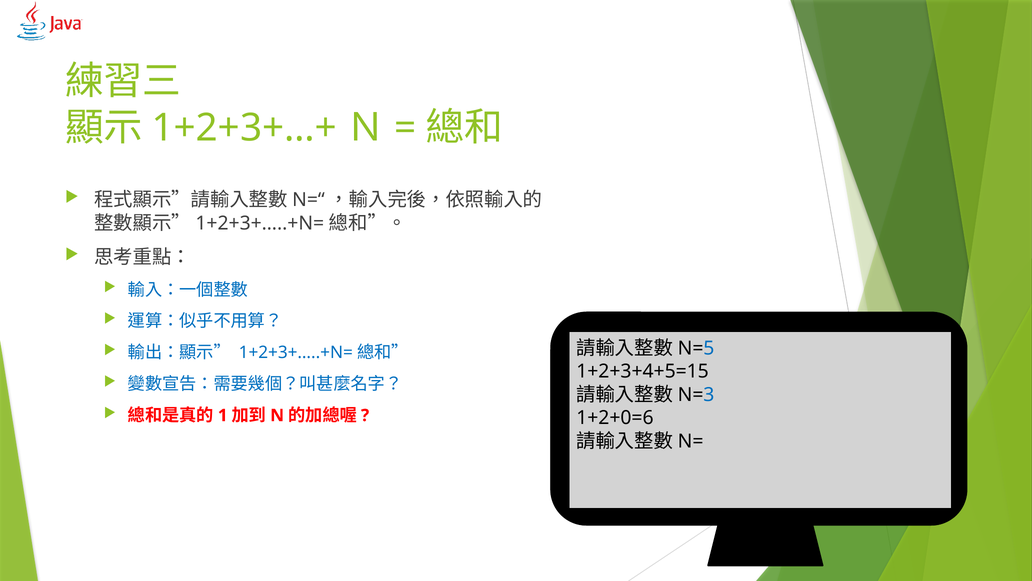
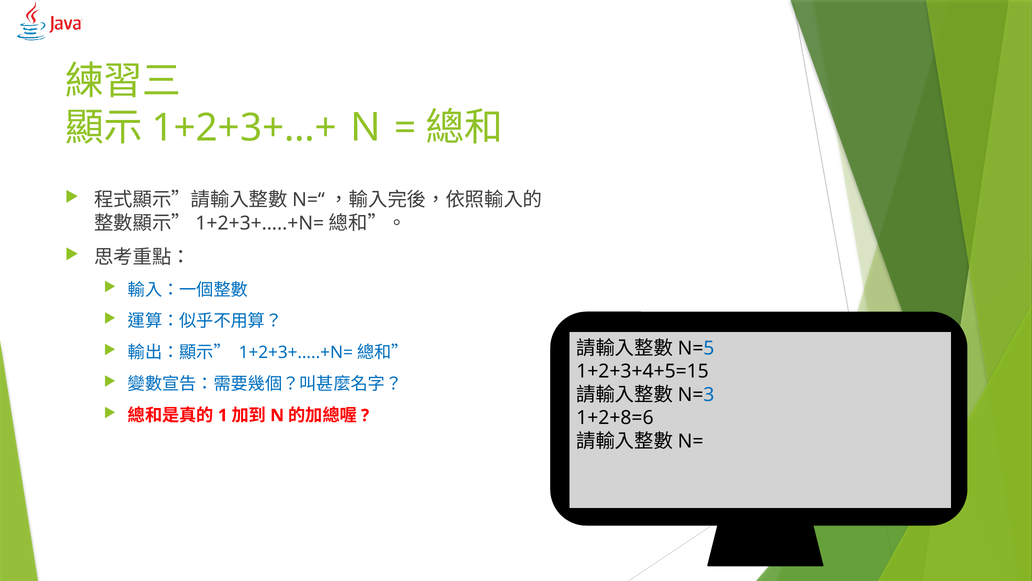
1+2+0=6: 1+2+0=6 -> 1+2+8=6 (615, 418)
